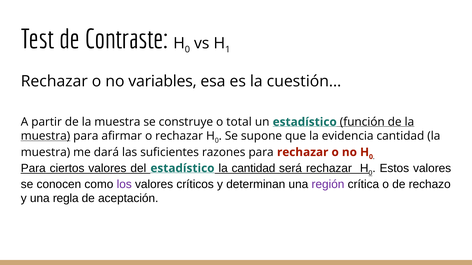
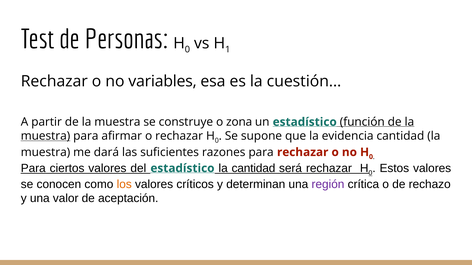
Contraste: Contraste -> Personas (126, 40)
total: total -> zona (239, 122)
los colour: purple -> orange (124, 185)
regla: regla -> valor (66, 199)
